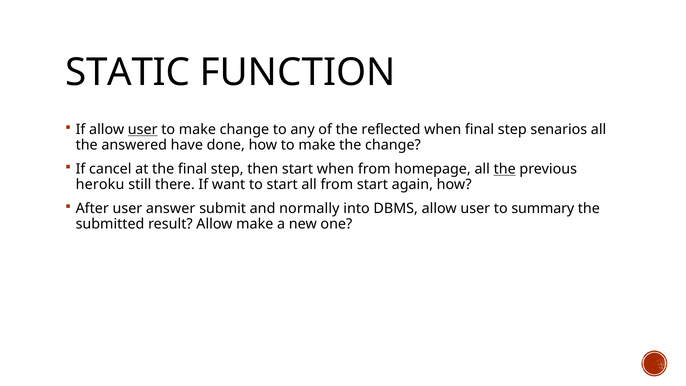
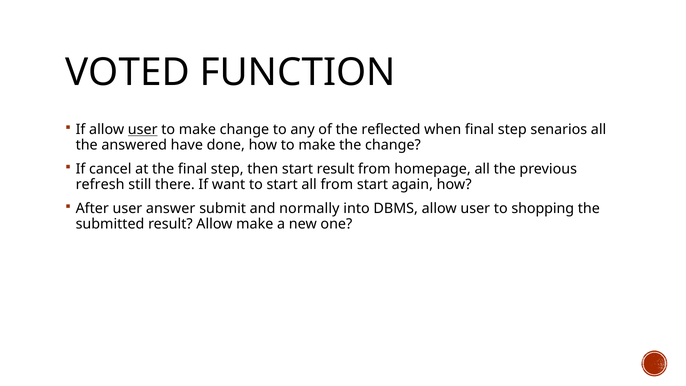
STATIC: STATIC -> VOTED (128, 72)
start when: when -> result (336, 169)
the underline: present -> none (505, 169)
heroku: heroku -> refresh (100, 185)
summary: summary -> shopping (543, 209)
